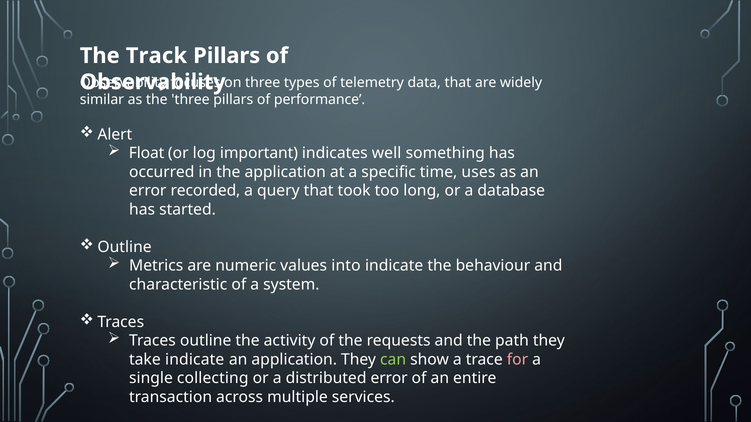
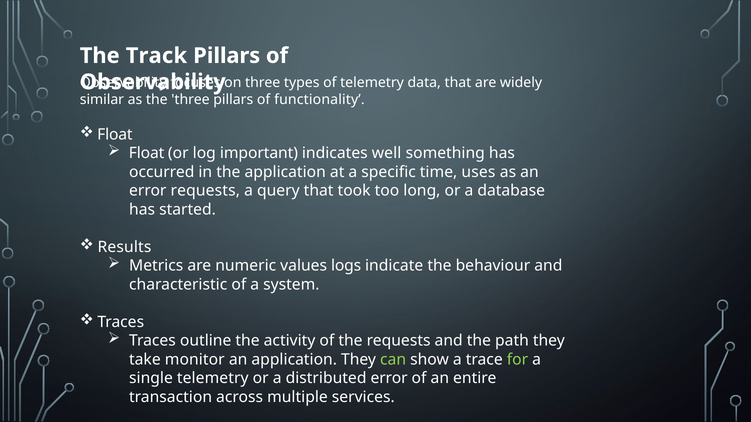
performance: performance -> functionality (319, 100)
Alert: Alert -> Float (115, 135)
error recorded: recorded -> requests (205, 191)
Outline: Outline -> Results (124, 247)
into: into -> logs (346, 266)
take indicate: indicate -> monitor (195, 360)
for colour: pink -> light green (517, 360)
single collecting: collecting -> telemetry (213, 379)
